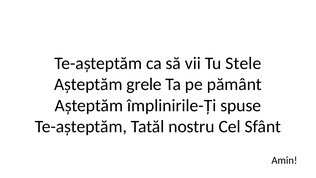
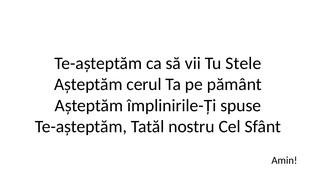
grele: grele -> cerul (144, 84)
